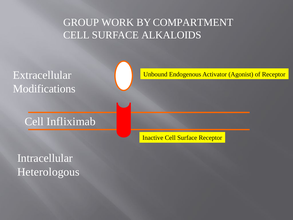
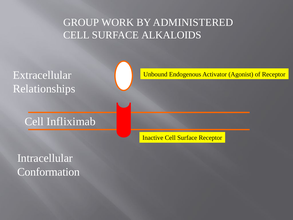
COMPARTMENT: COMPARTMENT -> ADMINISTERED (193, 22)
Modifications: Modifications -> Relationships (44, 89)
Heterologous: Heterologous -> Conformation (49, 172)
